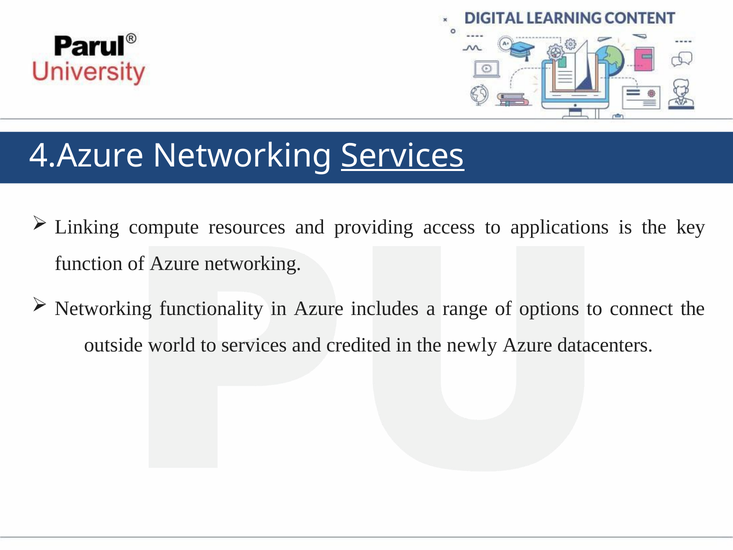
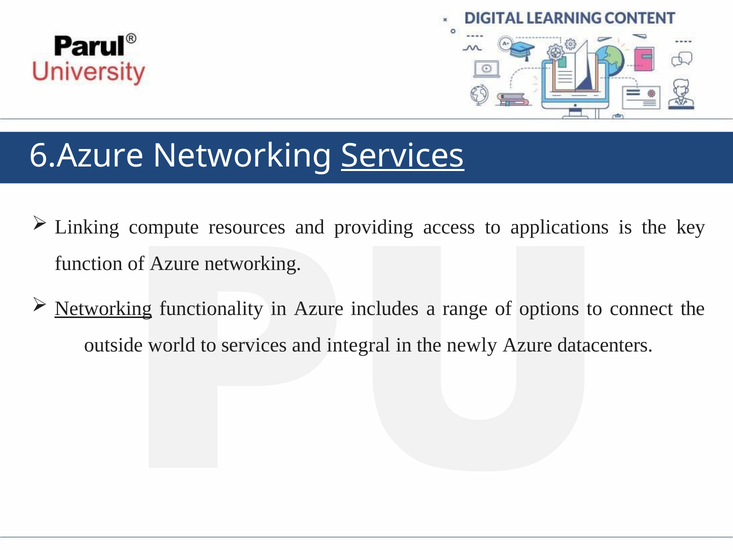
4.Azure: 4.Azure -> 6.Azure (87, 156)
Networking underline: none -> present (103, 308)
credited: credited -> integral (358, 345)
